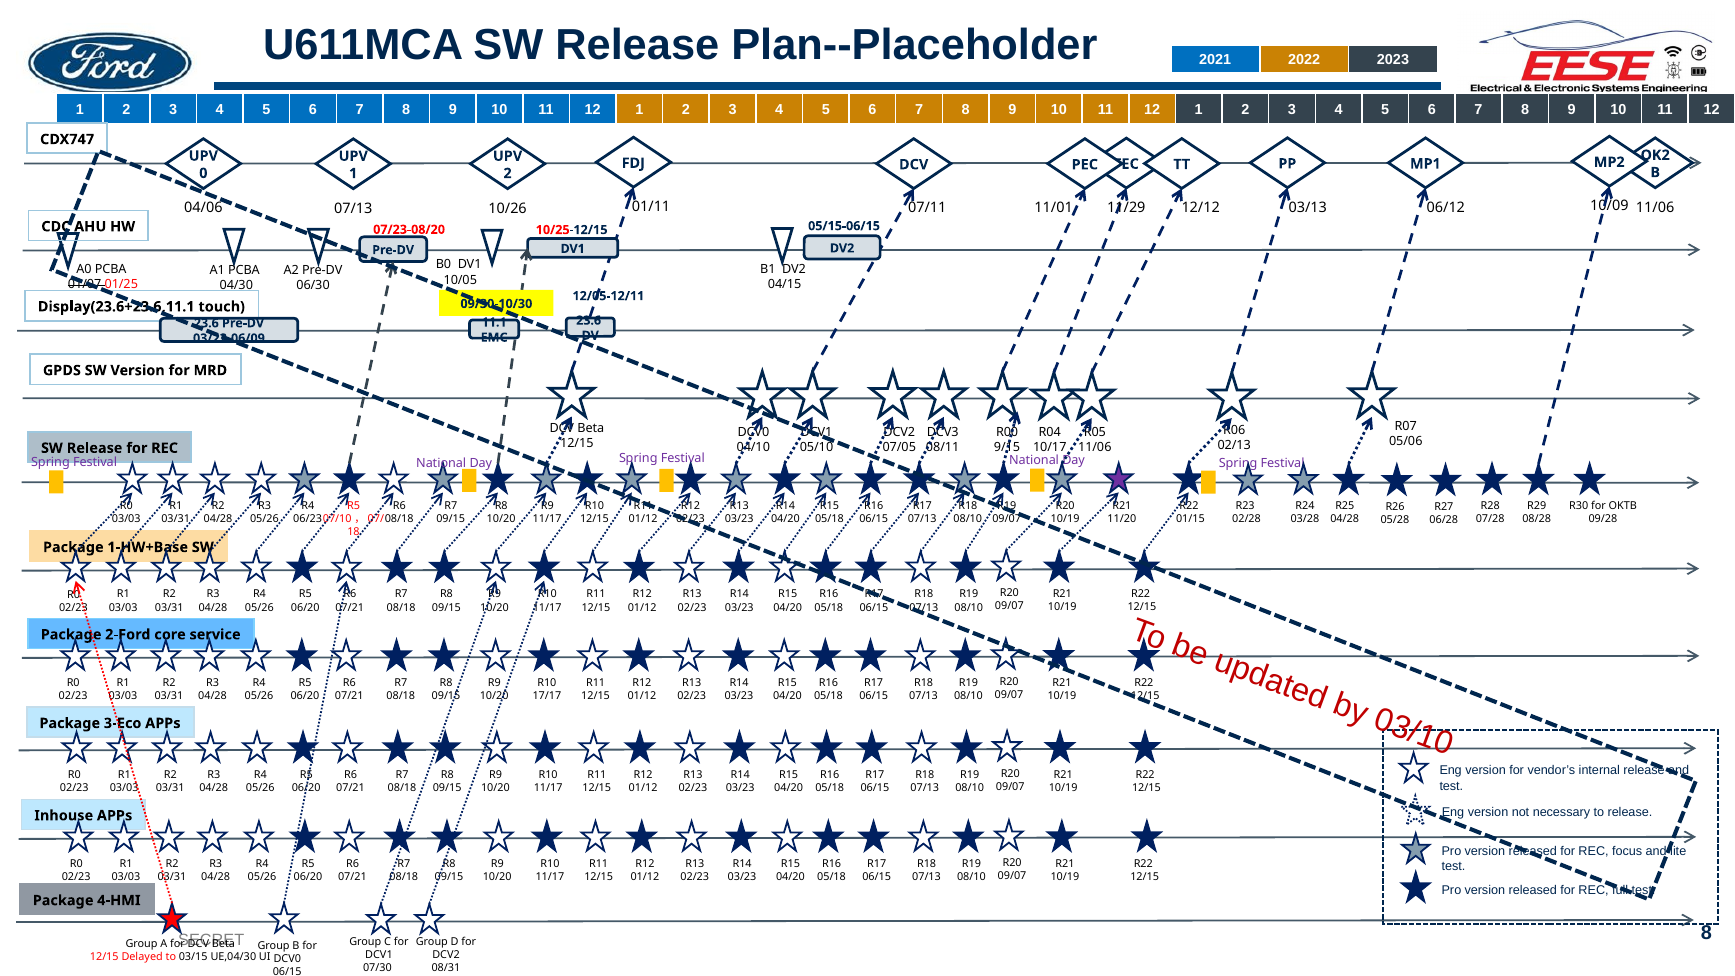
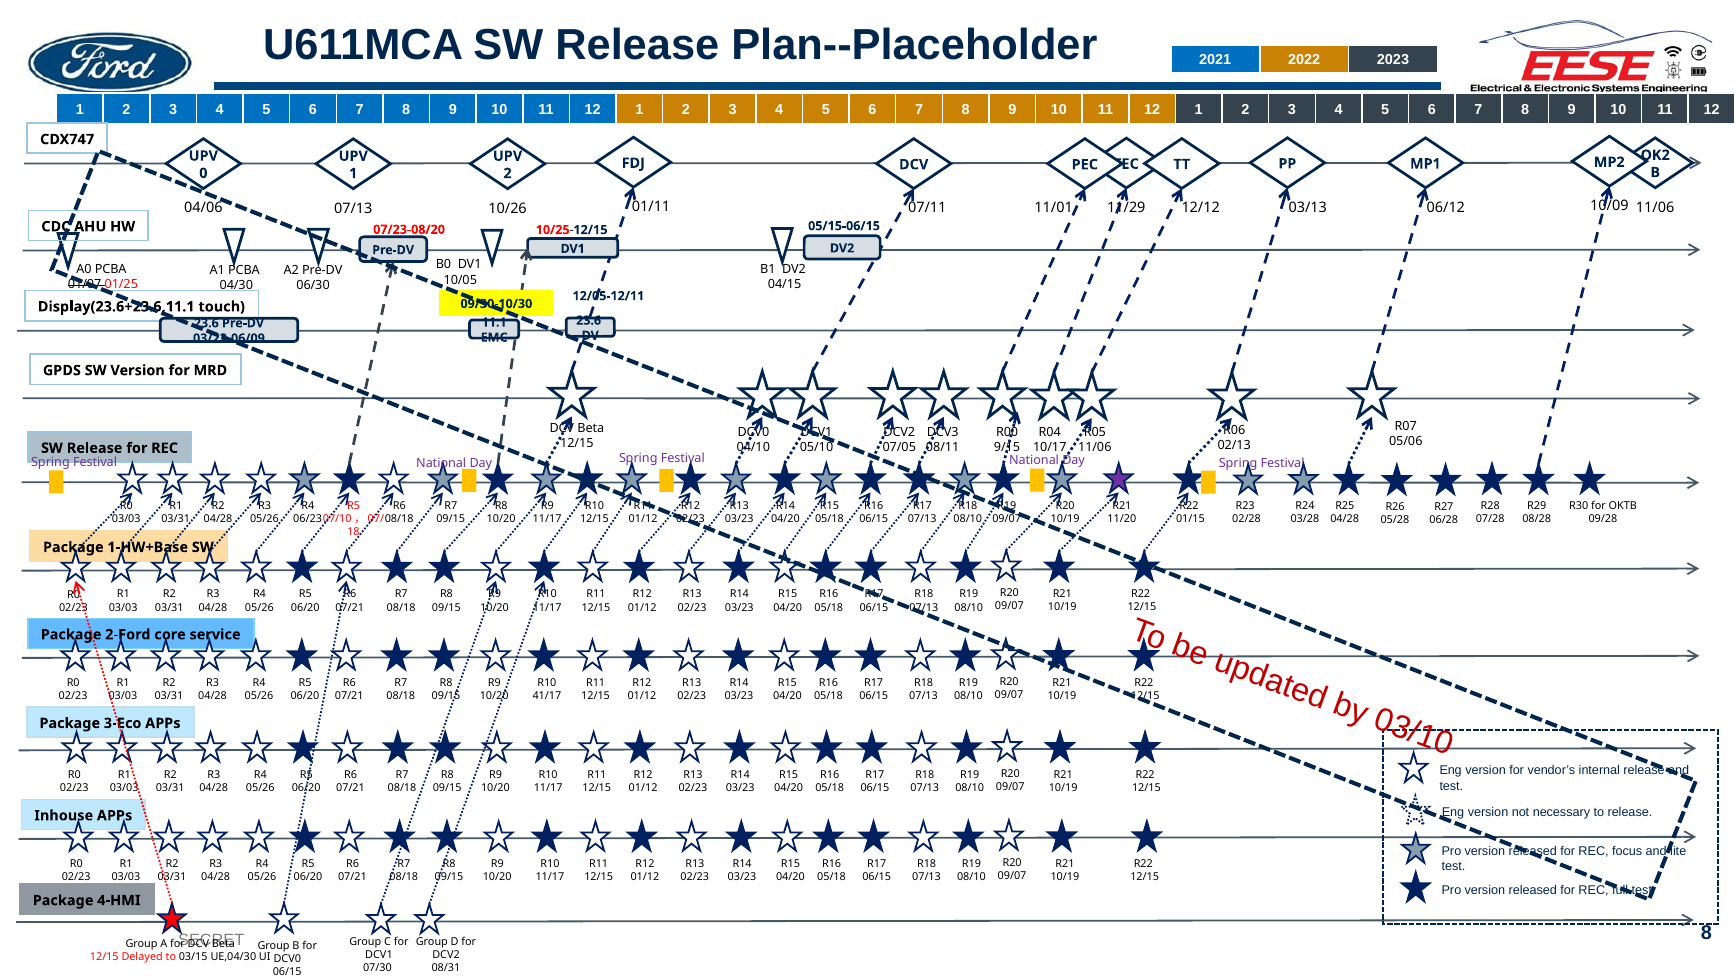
17/17: 17/17 -> 41/17 (547, 696)
